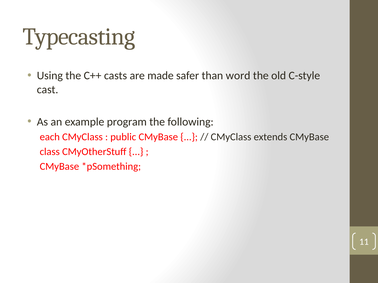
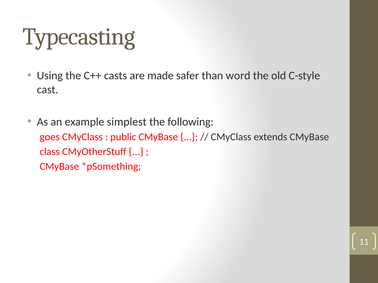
program: program -> simplest (127, 122)
each: each -> goes (50, 137)
